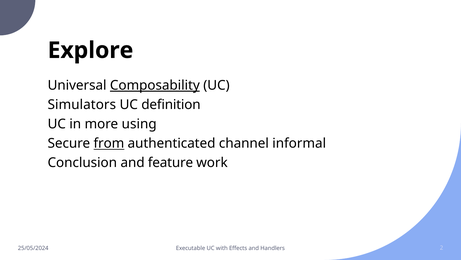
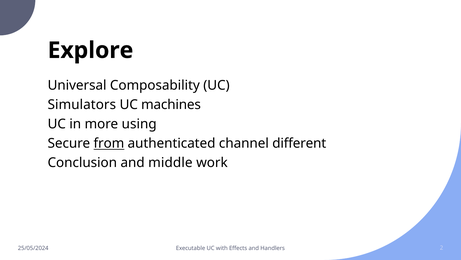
Composability underline: present -> none (155, 85)
definition: definition -> machines (171, 104)
informal: informal -> different (299, 143)
feature: feature -> middle (170, 162)
